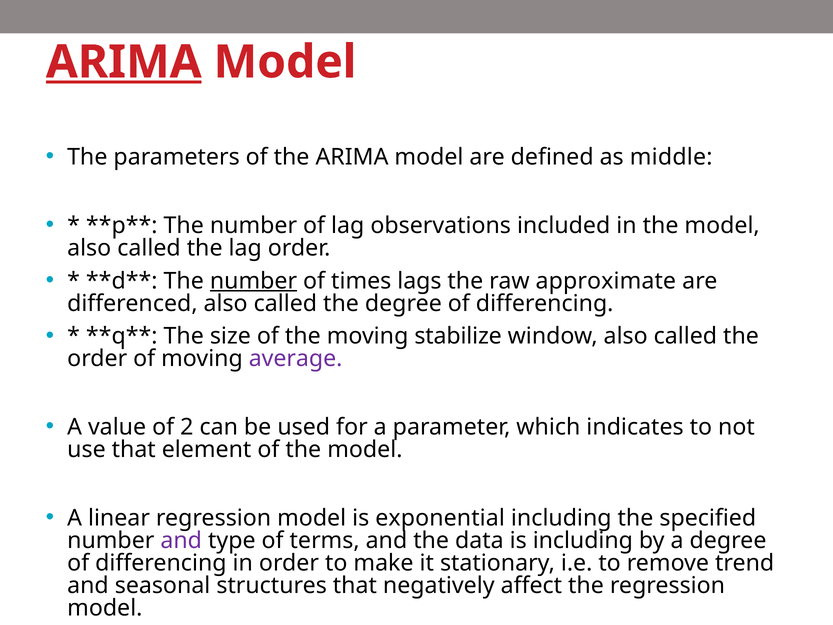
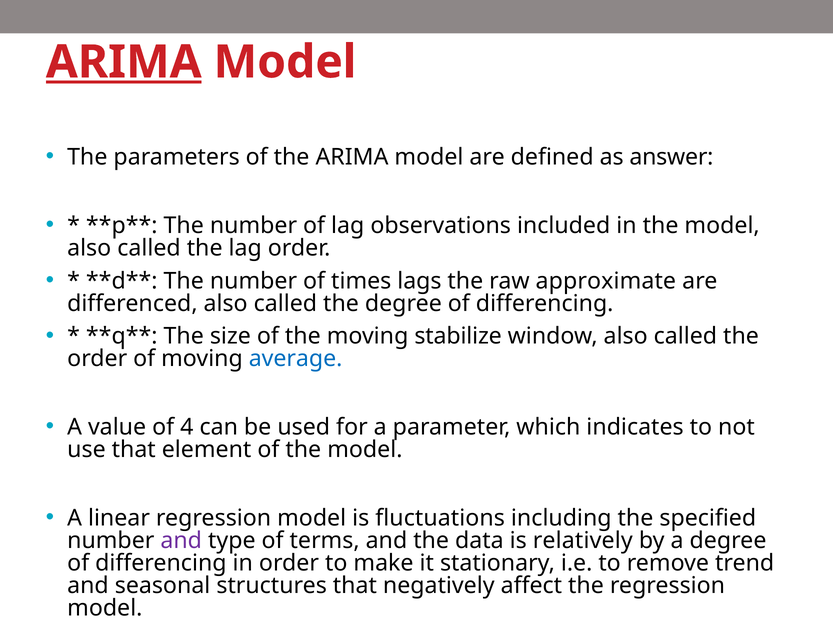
middle: middle -> answer (671, 157)
number underline: present -> none (253, 281)
average colour: purple -> blue (296, 359)
2: 2 -> 4 (187, 427)
exponential: exponential -> fluctuations (440, 518)
is including: including -> relatively (583, 540)
